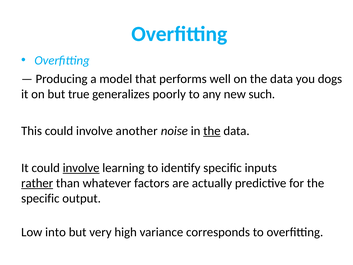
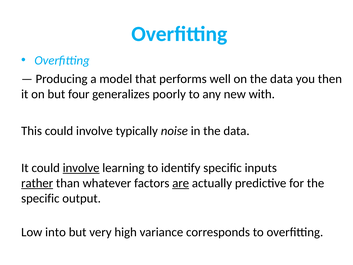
dogs: dogs -> then (330, 79)
true: true -> four (79, 94)
such: such -> with (262, 94)
another: another -> typically (137, 131)
the underline: present -> none (212, 131)
are underline: none -> present (181, 183)
